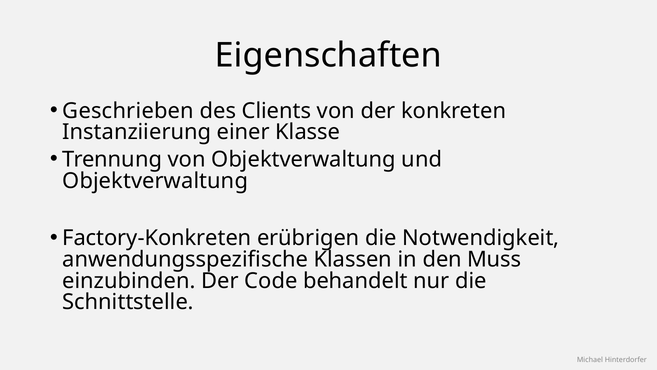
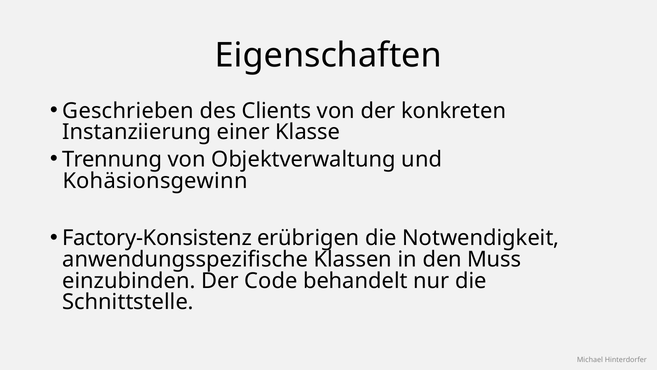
Objektverwaltung: Objektverwaltung -> Kohäsionsgewinn (155, 181)
Factory-Konkreten: Factory-Konkreten -> Factory-Konsistenz (157, 238)
